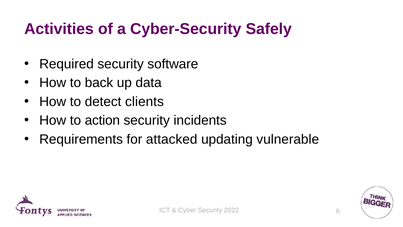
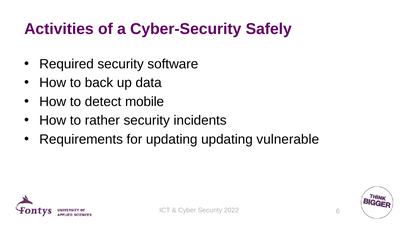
clients: clients -> mobile (145, 102)
action: action -> rather (102, 120)
for attacked: attacked -> updating (172, 139)
